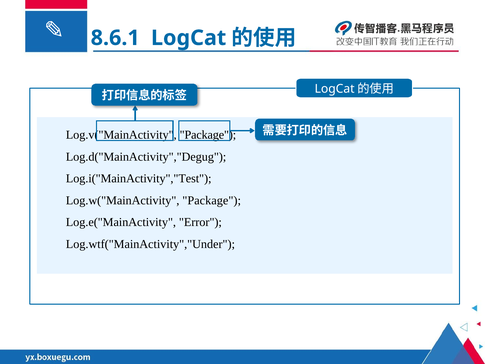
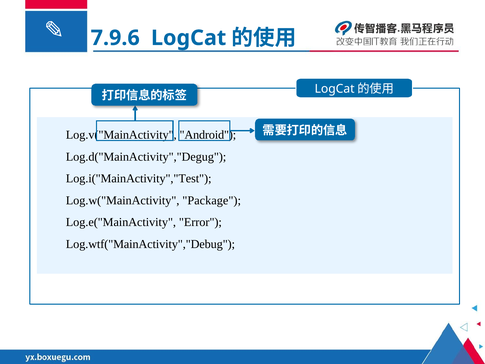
8.6.1: 8.6.1 -> 7.9.6 (115, 38)
Log.v("MainActivity Package: Package -> Android (208, 135)
Log.wtf("MainActivity","Under: Log.wtf("MainActivity","Under -> Log.wtf("MainActivity","Debug (150, 244)
